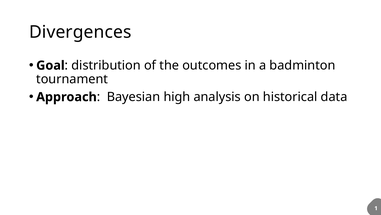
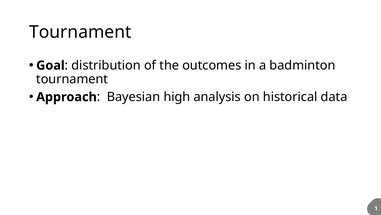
Divergences: Divergences -> Tournament (80, 32)
